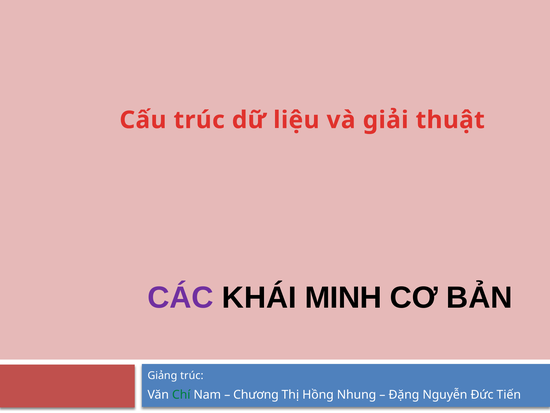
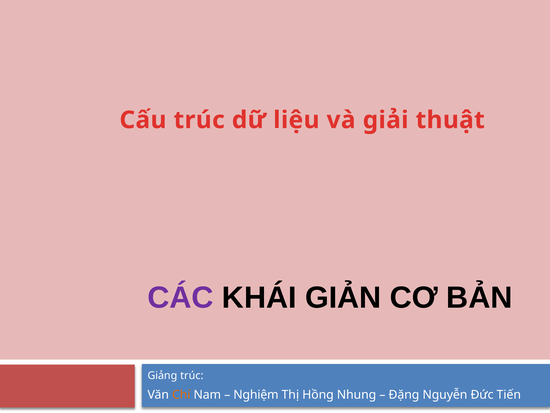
MINH: MINH -> GIẢN (343, 297)
Chí colour: green -> orange (181, 394)
Chương: Chương -> Nghiệm (256, 394)
